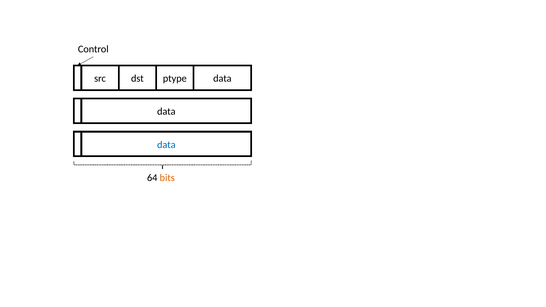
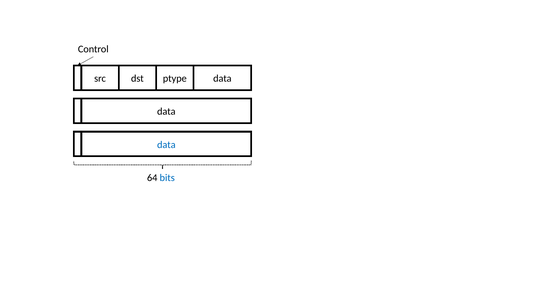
bits colour: orange -> blue (167, 178)
